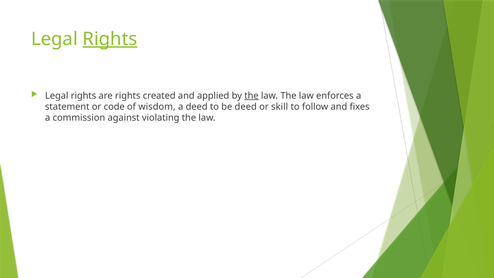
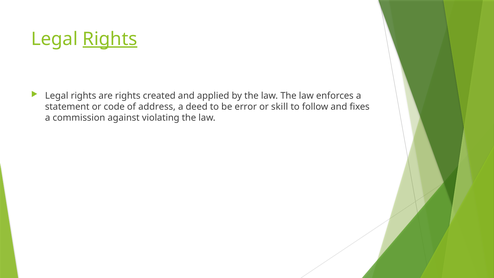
the underline: present -> none (251, 96)
wisdom: wisdom -> address (157, 107)
be deed: deed -> error (246, 107)
